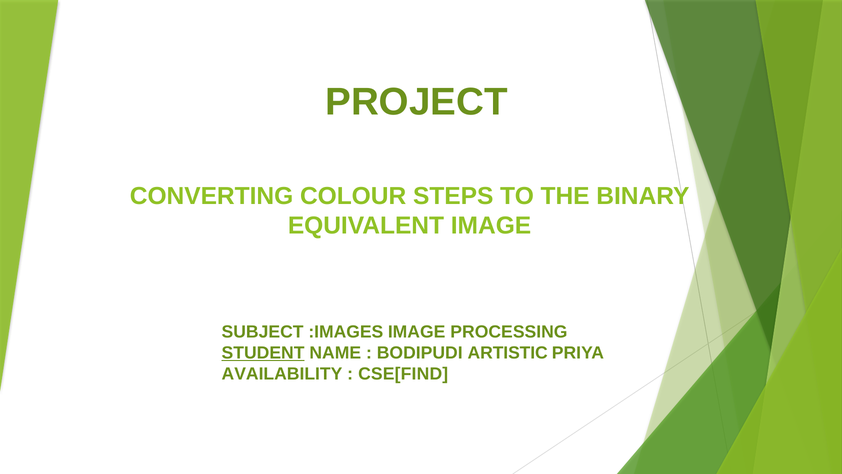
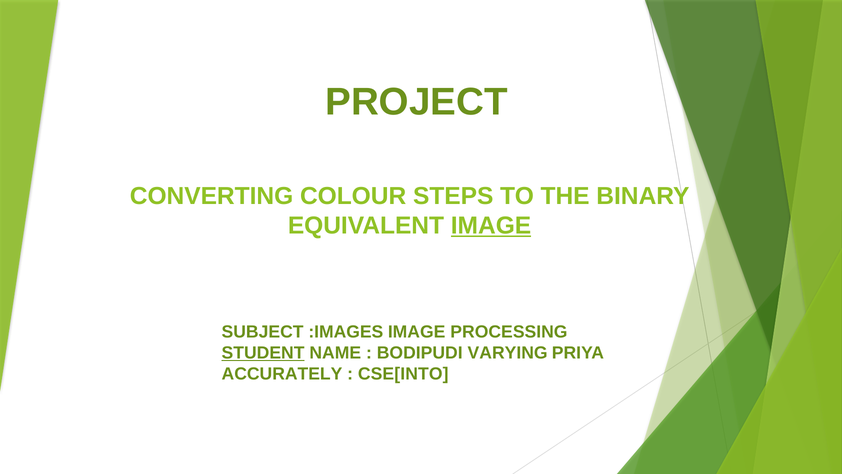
IMAGE underline: none -> present (491, 226)
ARTISTIC: ARTISTIC -> VARYING (508, 353)
AVAILABILITY: AVAILABILITY -> ACCURATELY (282, 374)
CSE[FIND: CSE[FIND -> CSE[INTO (403, 374)
